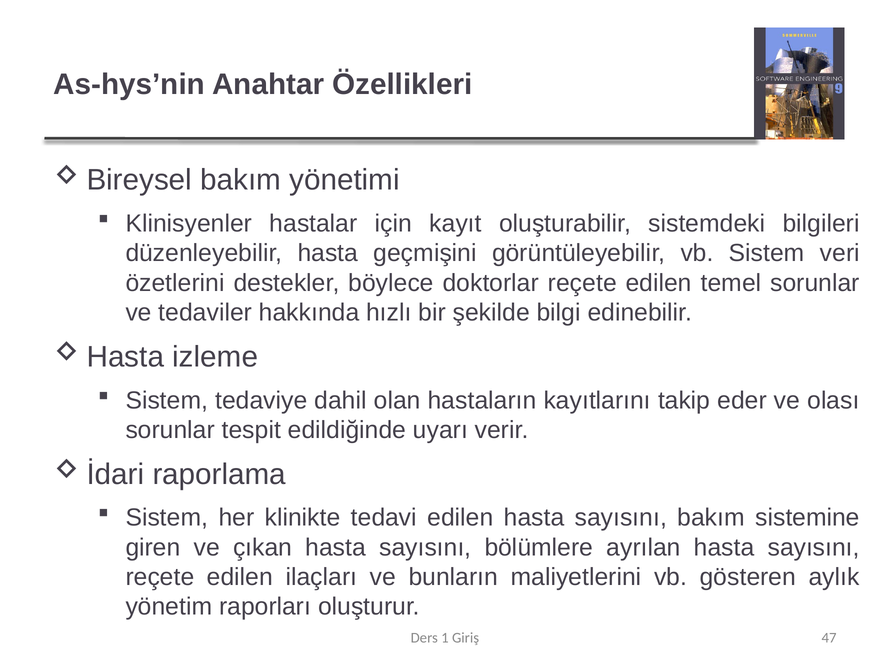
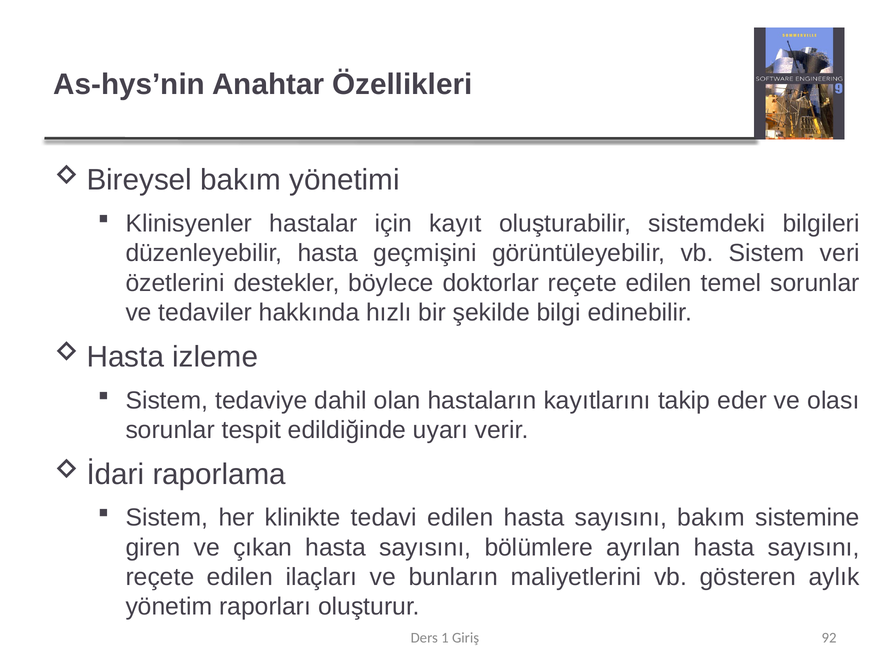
47: 47 -> 92 (829, 637)
